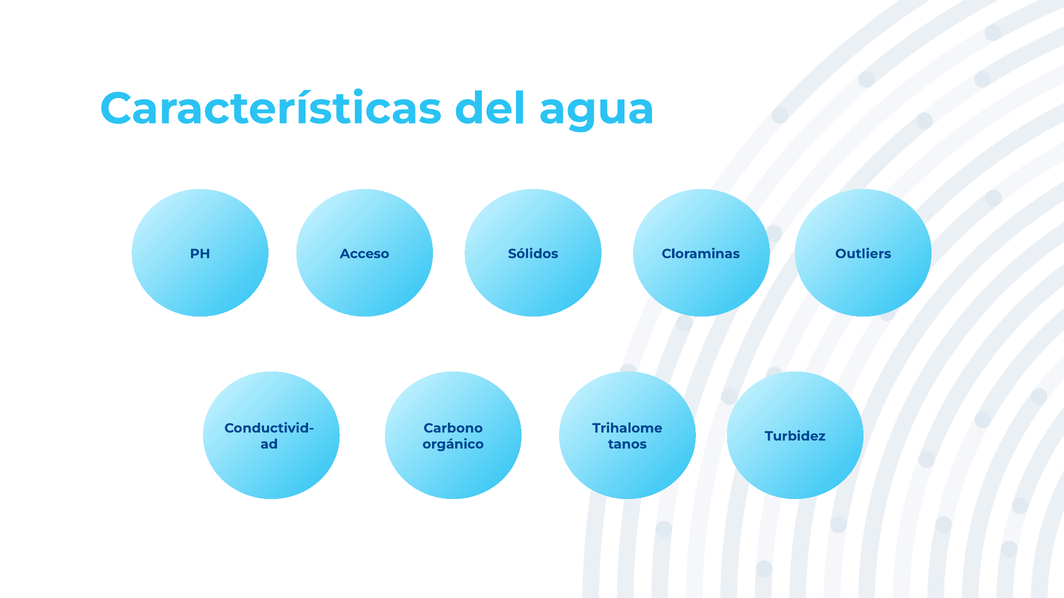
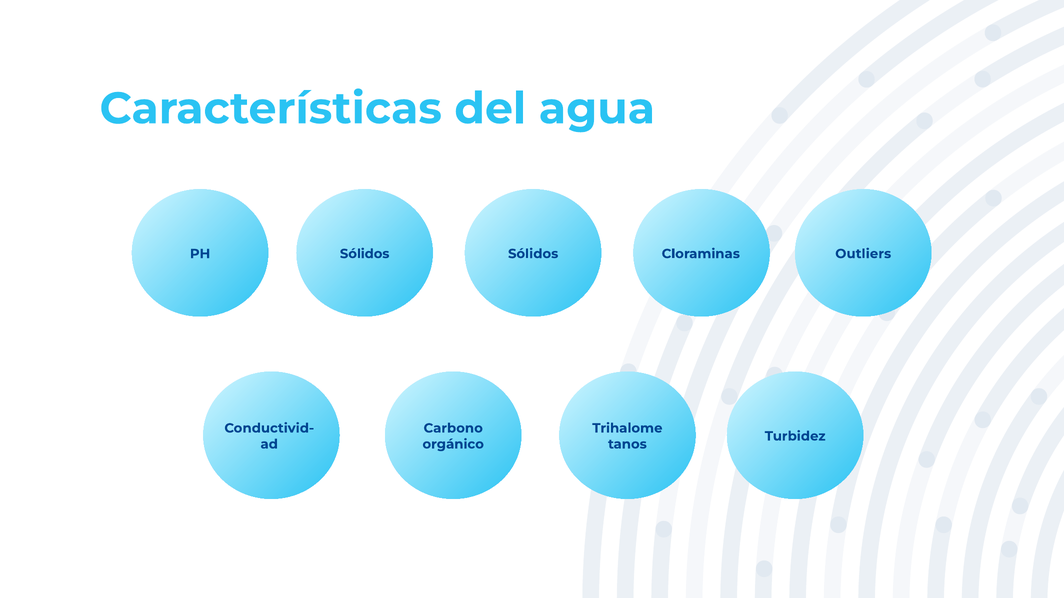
PH Acceso: Acceso -> Sólidos (365, 254)
